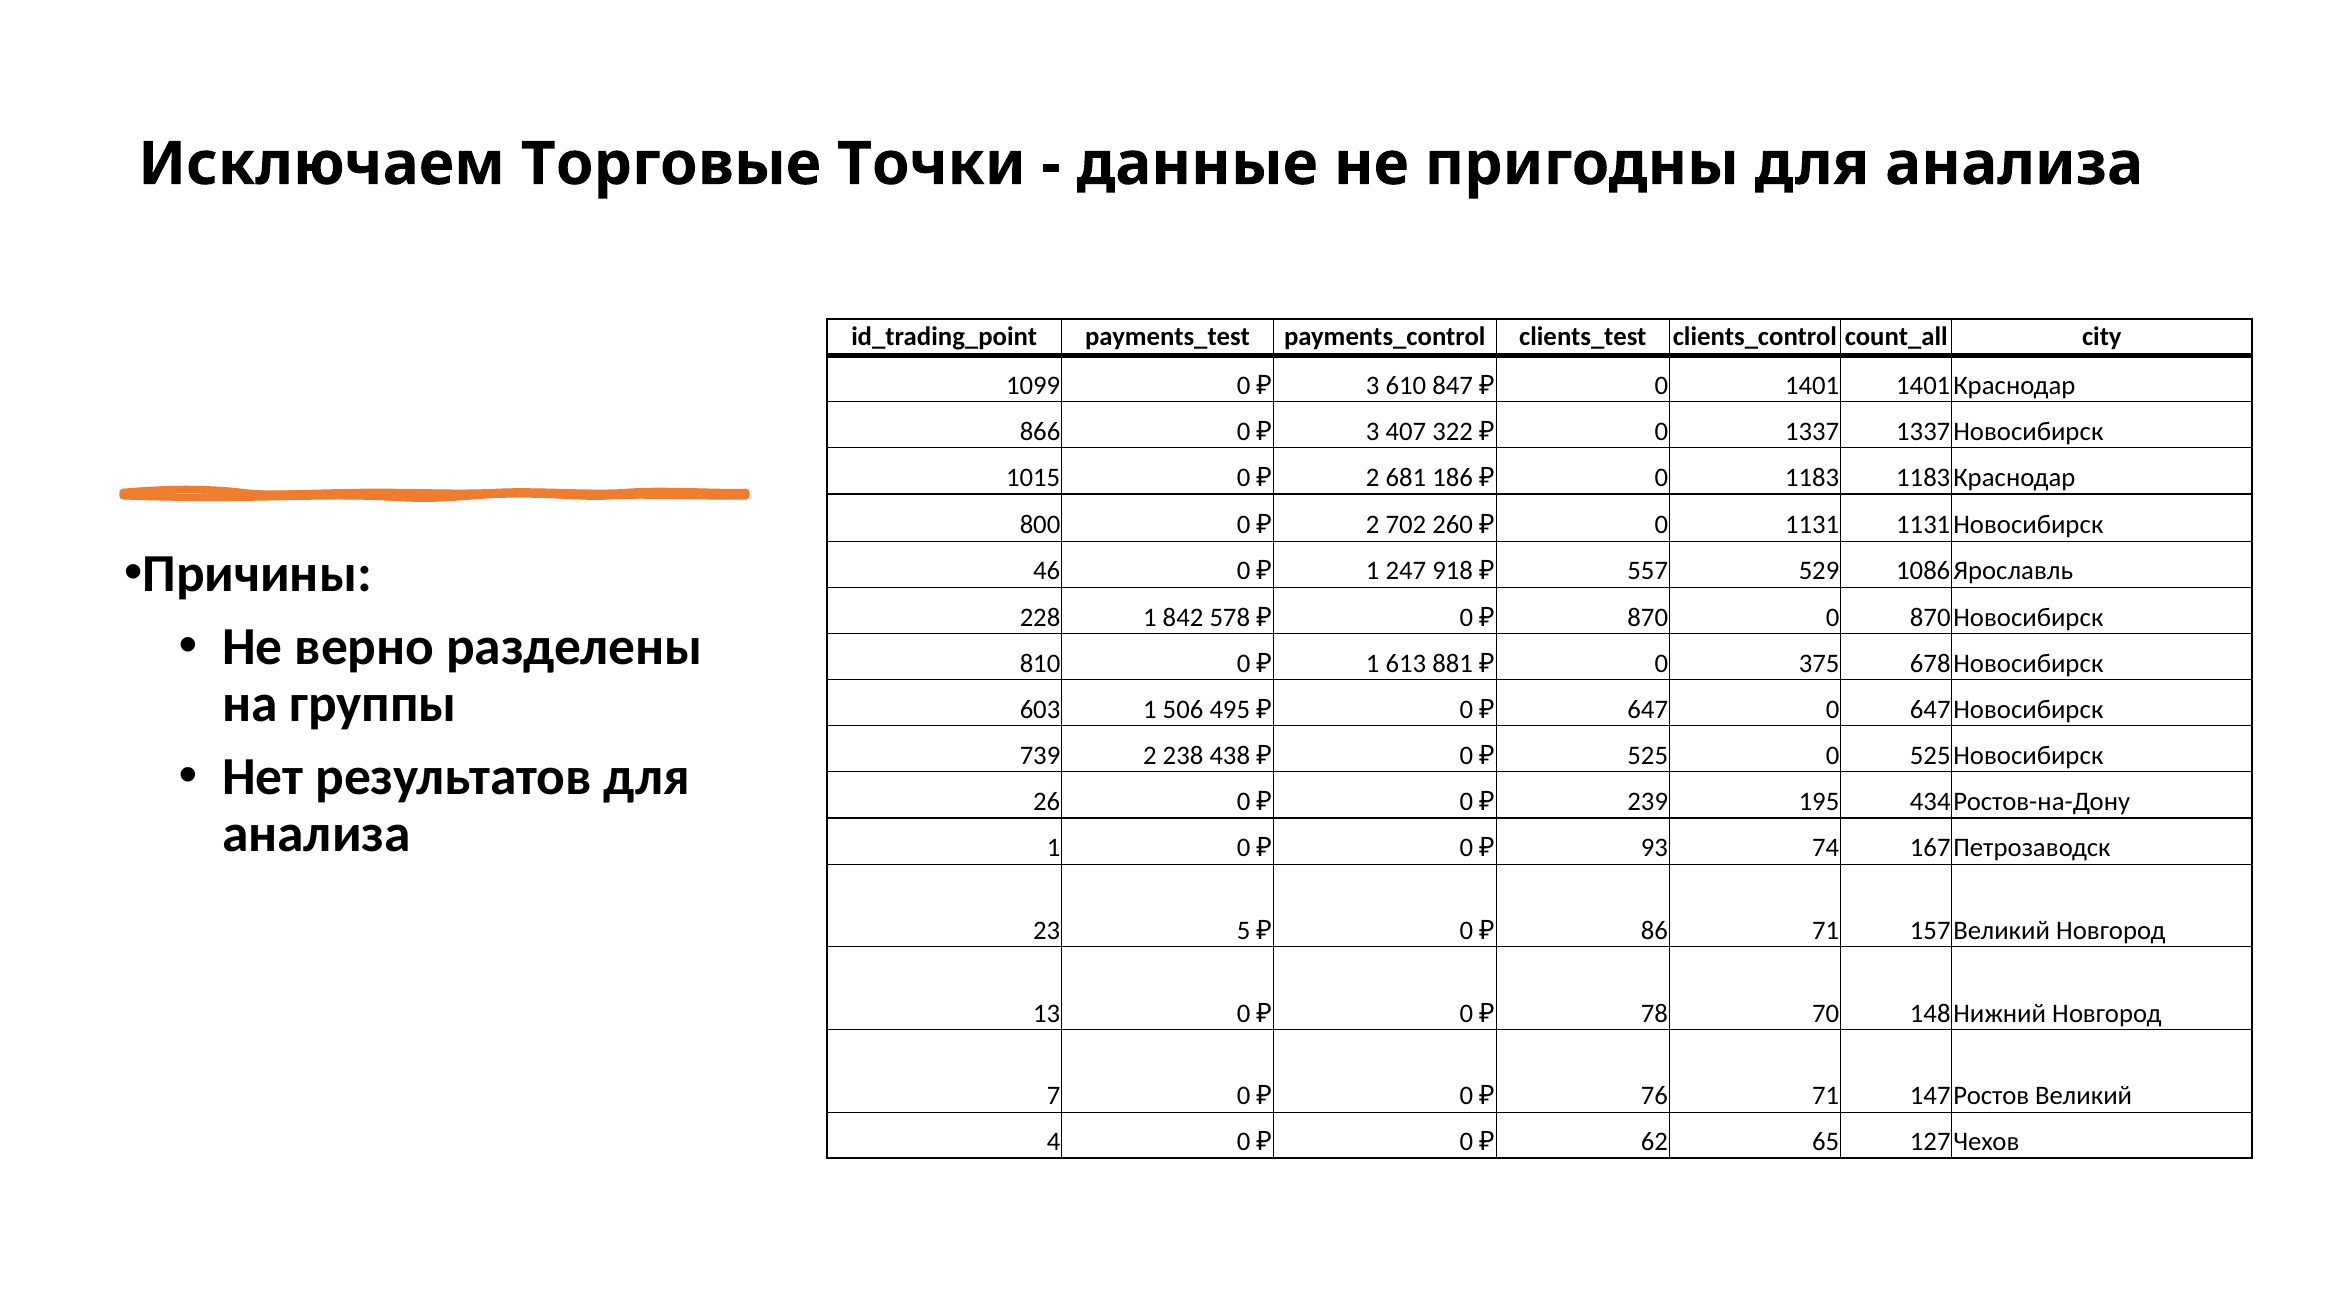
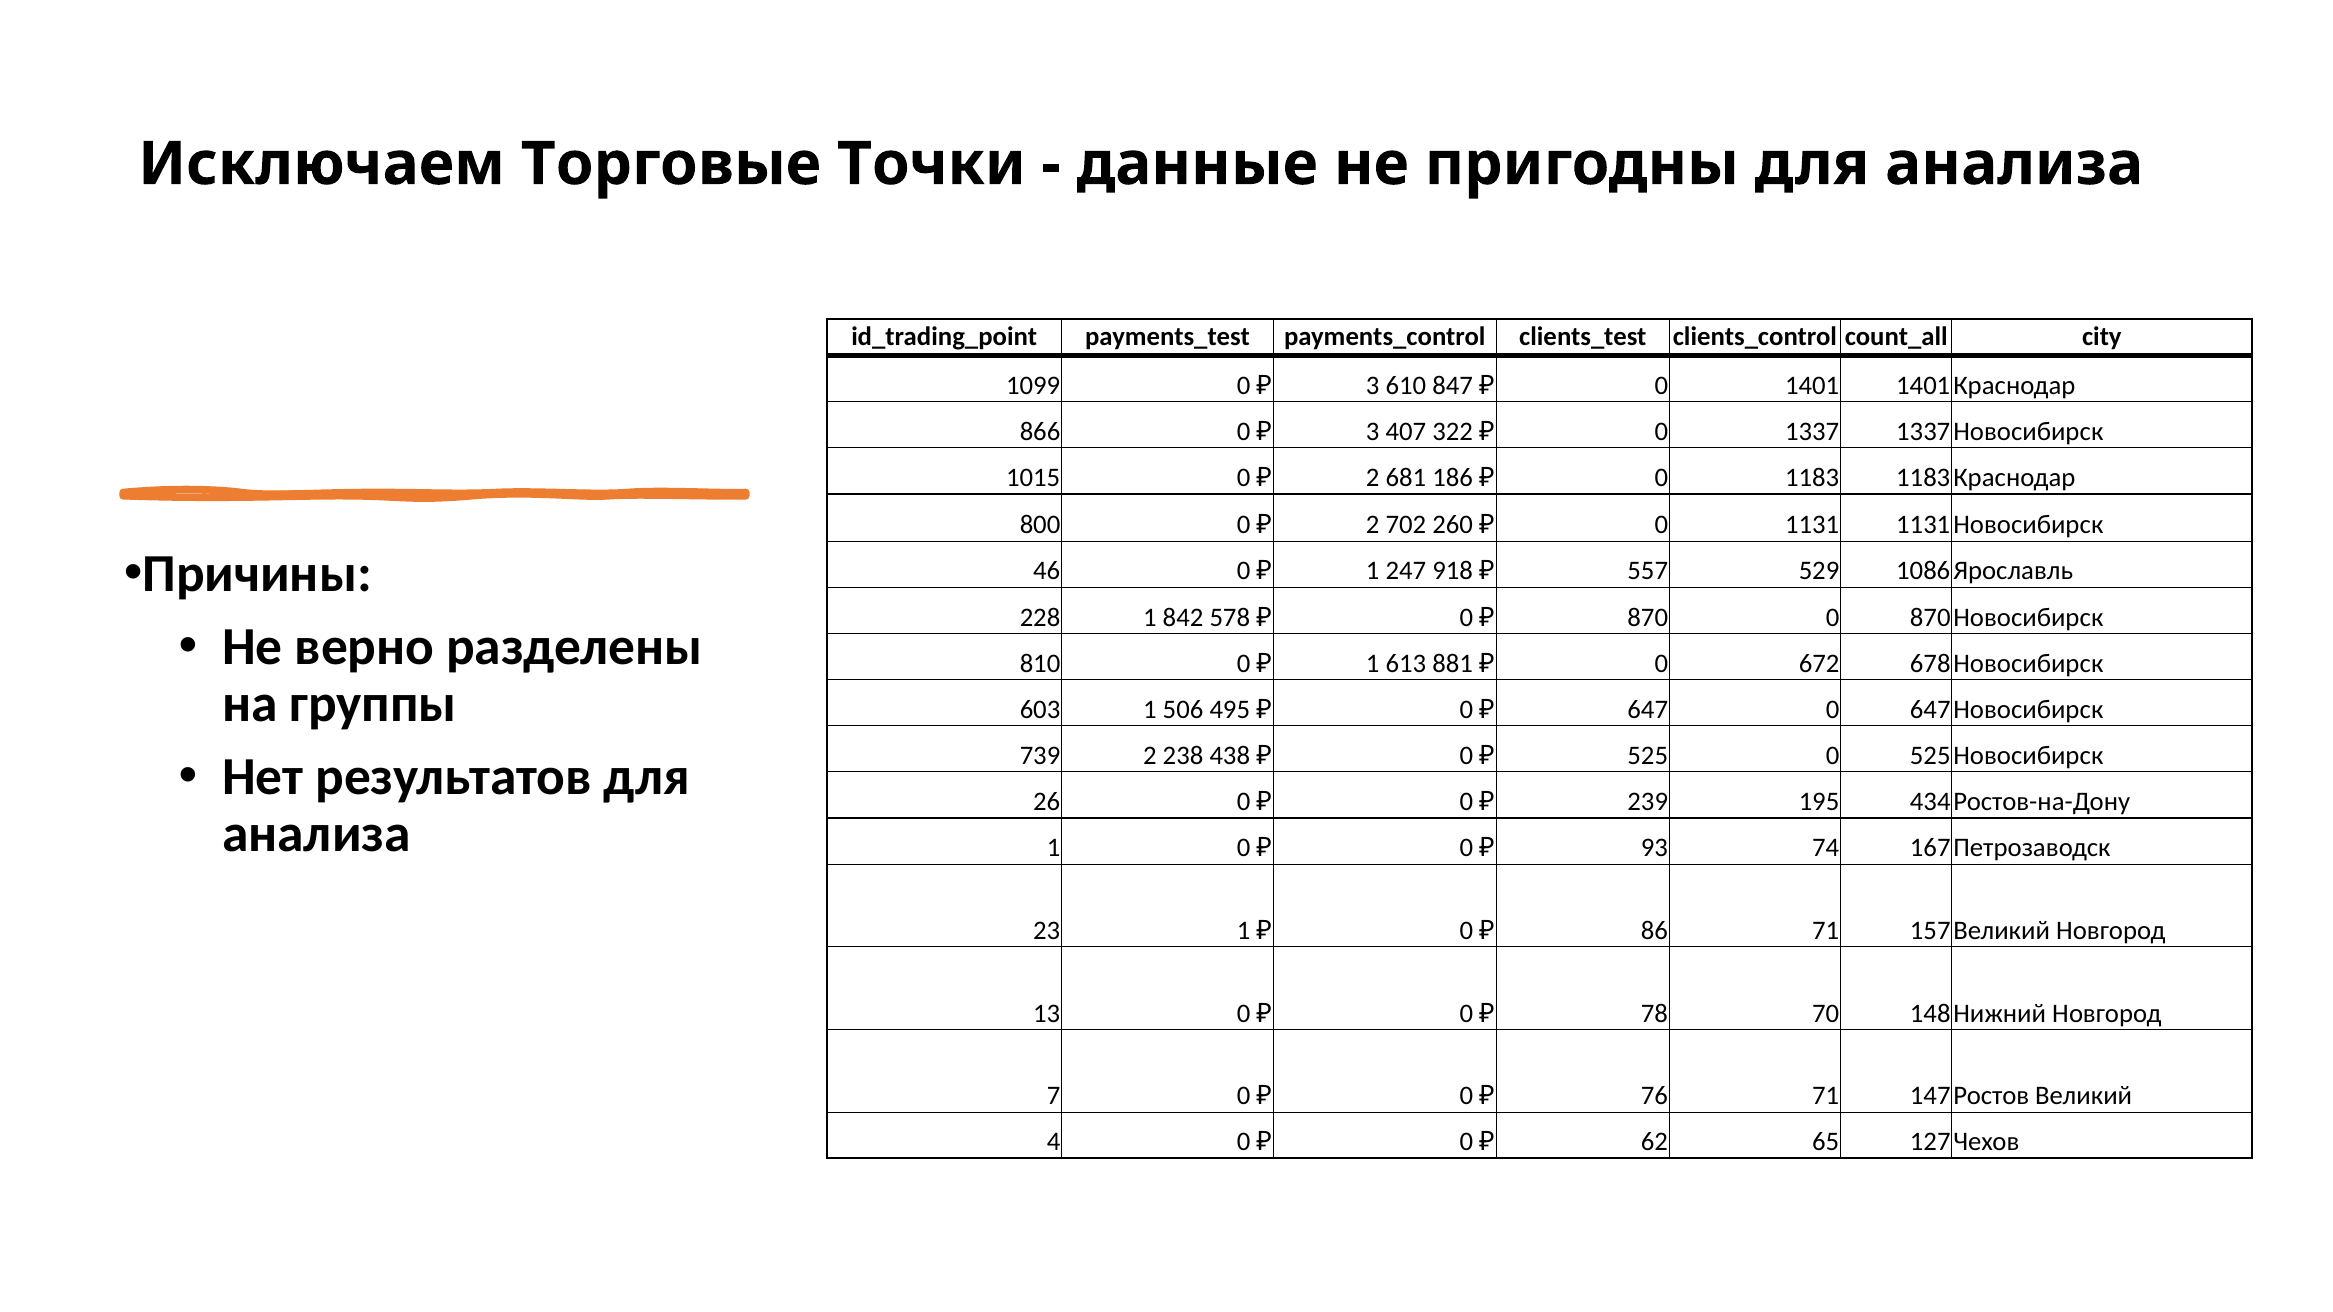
375: 375 -> 672 (1819, 664)
23 5: 5 -> 1 (1244, 931)
